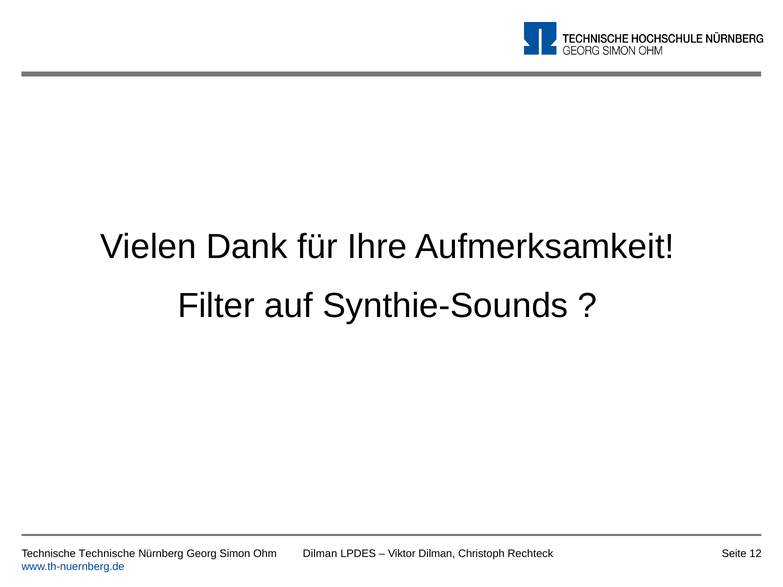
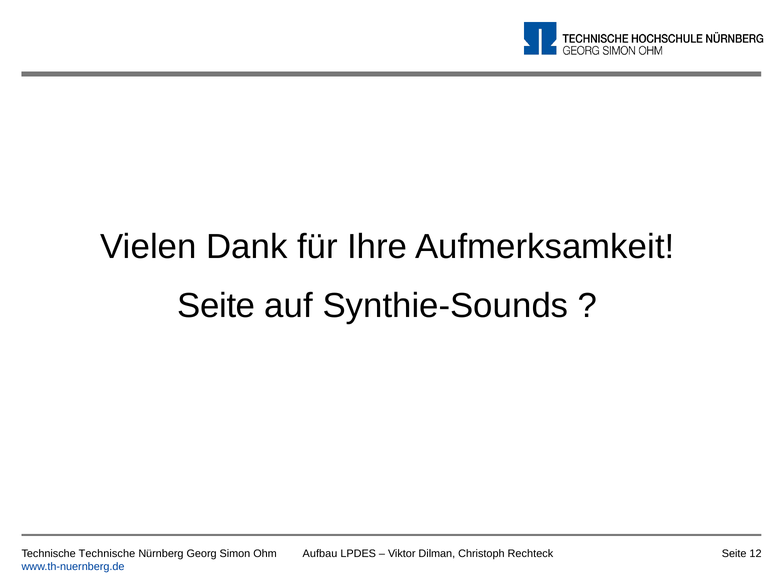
Filter: Filter -> Seite (216, 306)
Dilman: Dilman -> Aufbau (320, 554)
